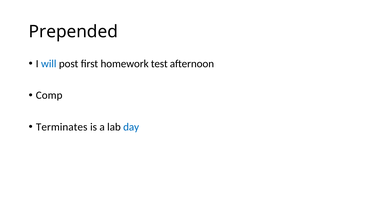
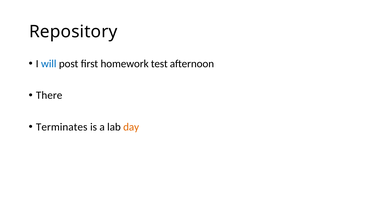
Prepended: Prepended -> Repository (73, 32)
Comp: Comp -> There (49, 95)
day colour: blue -> orange (131, 127)
